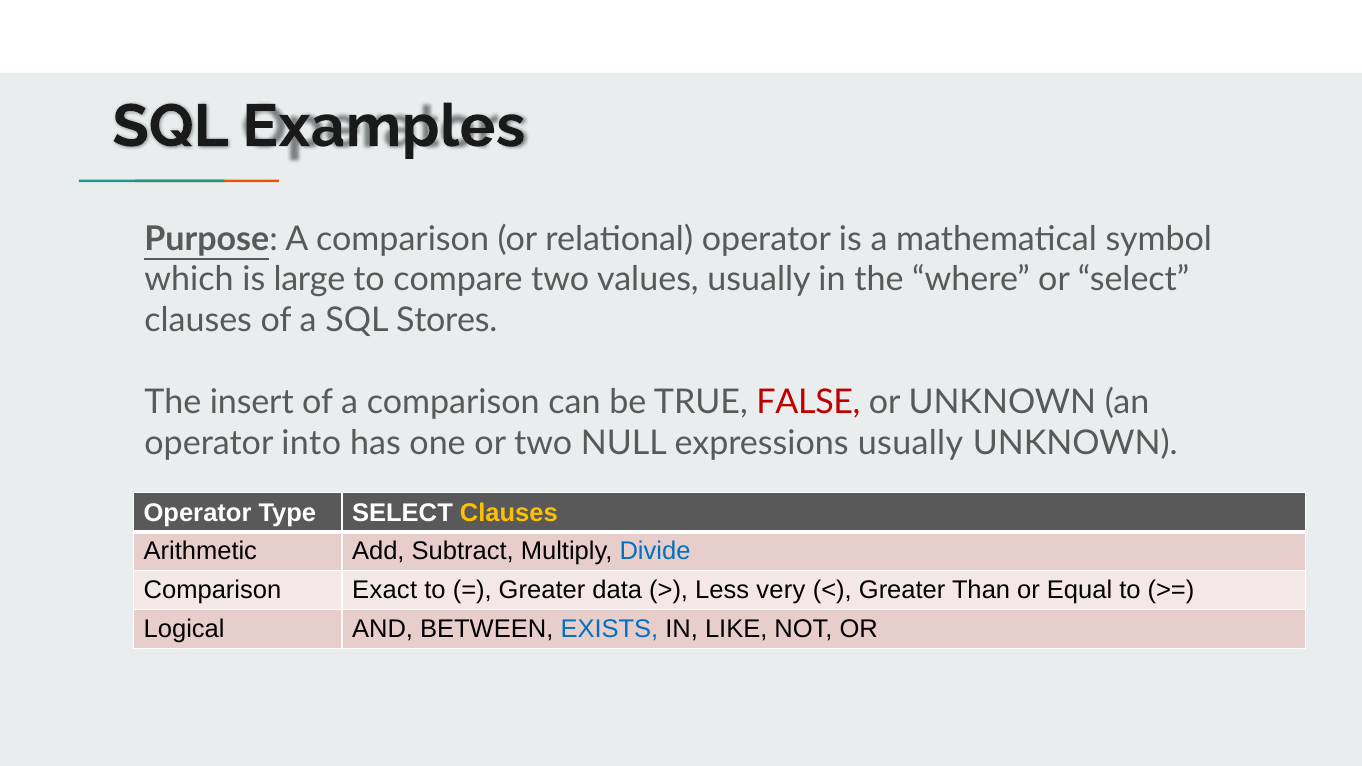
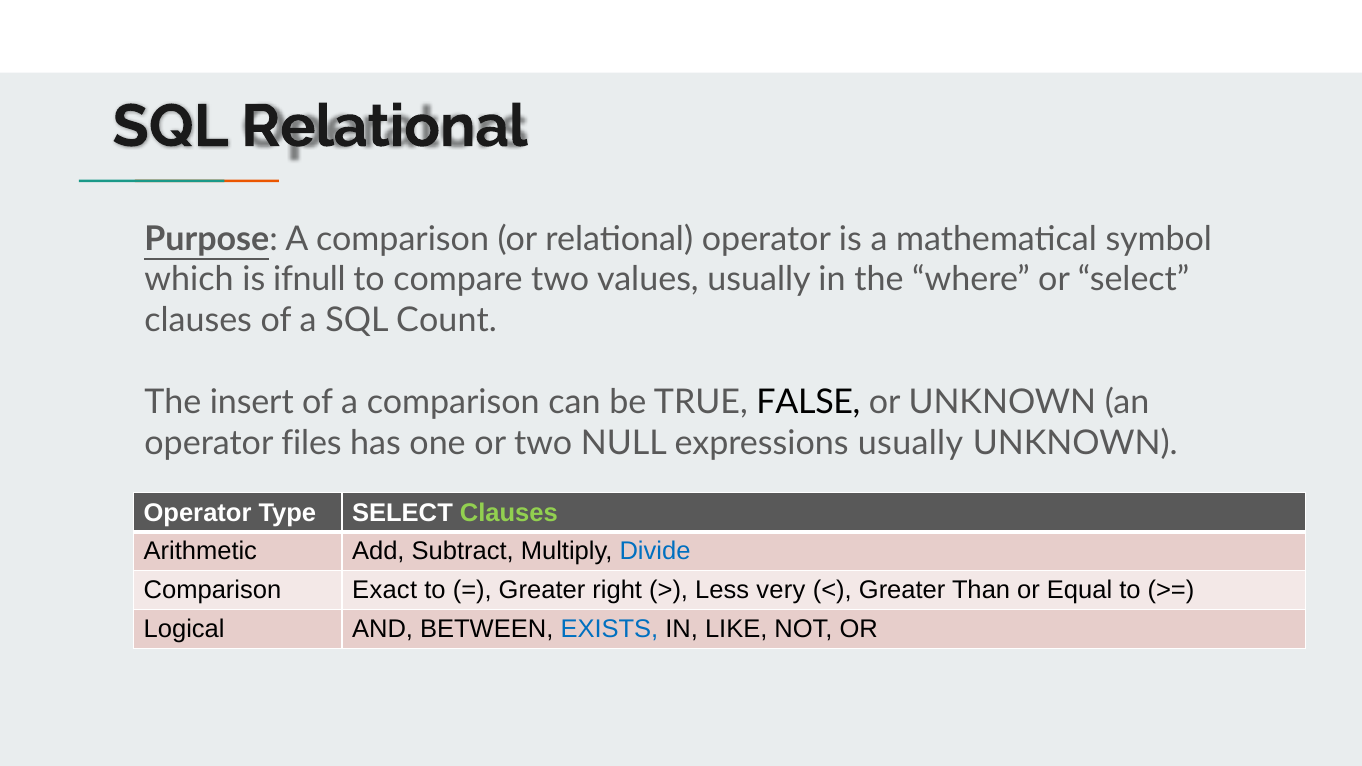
SQL Examples: Examples -> Relational (384, 126)
large: large -> ifnull (309, 280)
Stores: Stores -> Count (447, 321)
FALSE colour: red -> black (808, 402)
into: into -> files (311, 443)
Clauses colour: yellow -> light green (509, 513)
data: data -> right (617, 590)
